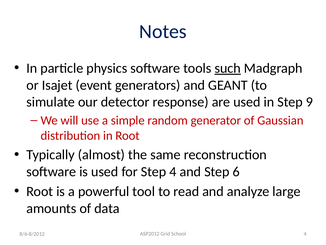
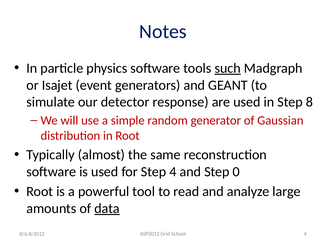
9: 9 -> 8 (309, 102)
6: 6 -> 0 (236, 171)
data underline: none -> present (107, 208)
